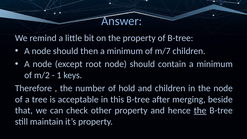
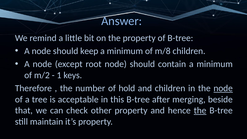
then: then -> keep (89, 51)
m/7: m/7 -> m/8 (163, 51)
node underline: none -> present (223, 88)
